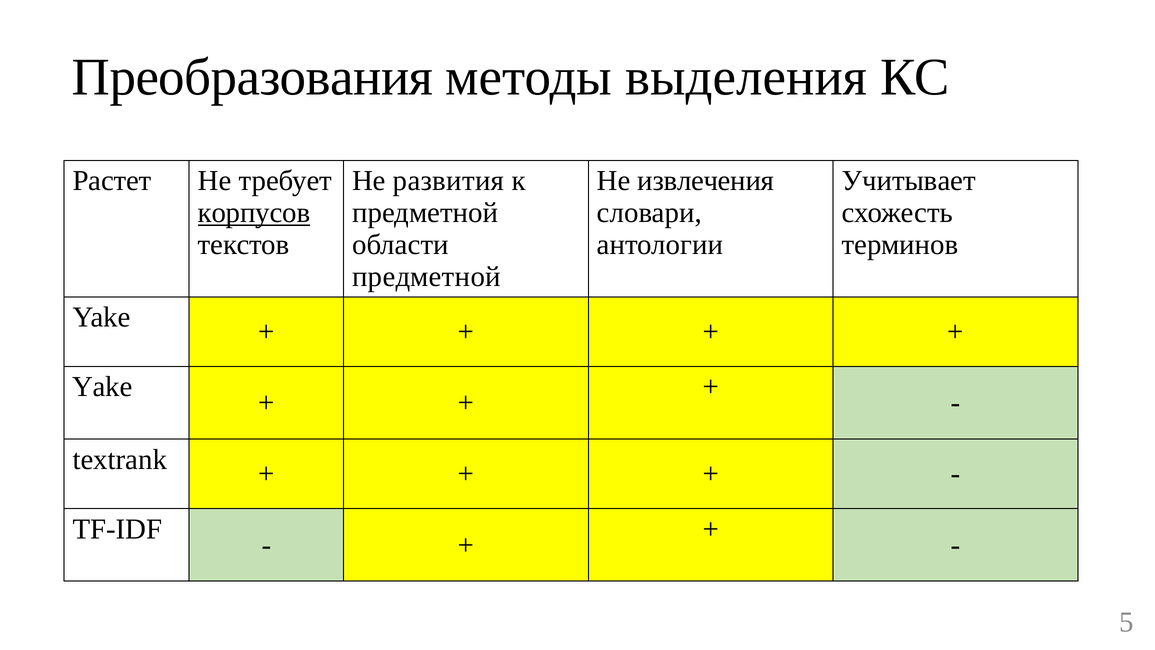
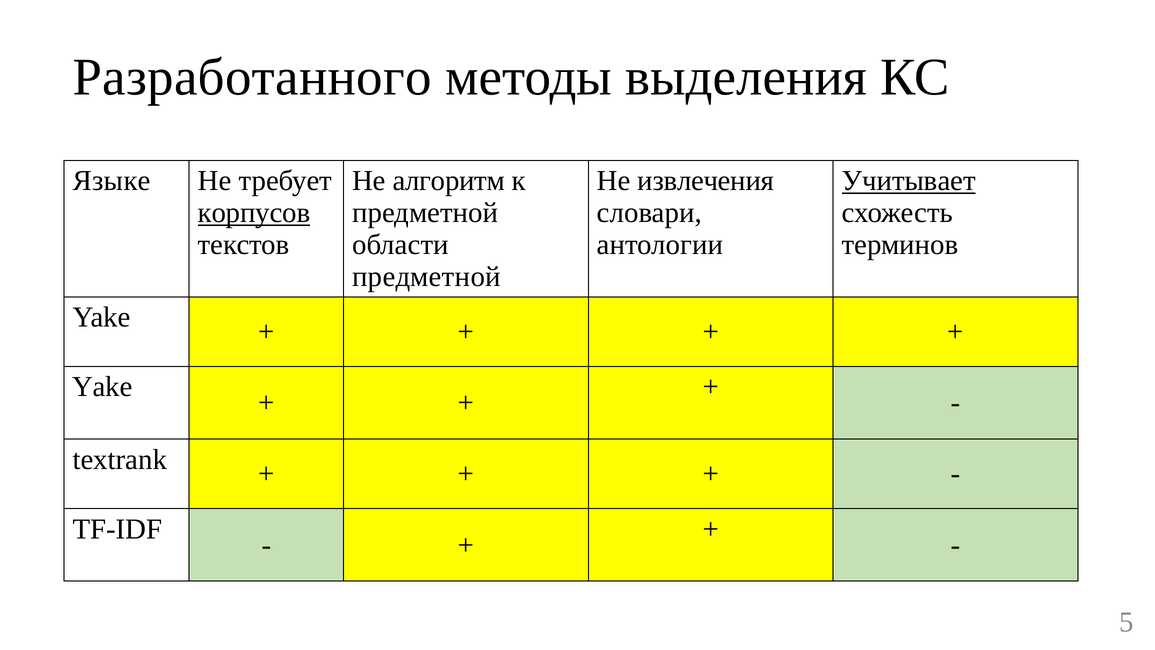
Преобразования: Преобразования -> Разработанного (252, 77)
Растет: Растет -> Языке (112, 181)
развития: развития -> алгоритм (449, 181)
Учитывает underline: none -> present (909, 181)
